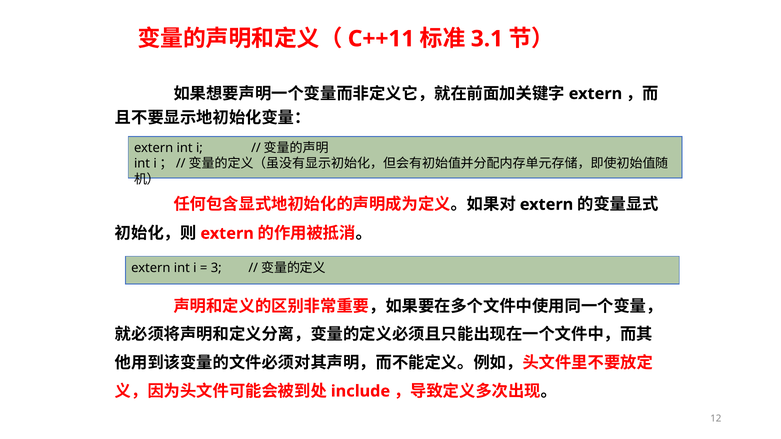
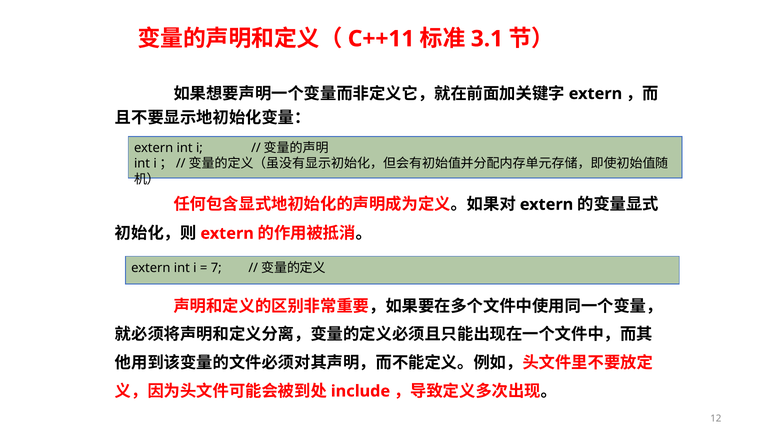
3: 3 -> 7 (216, 268)
